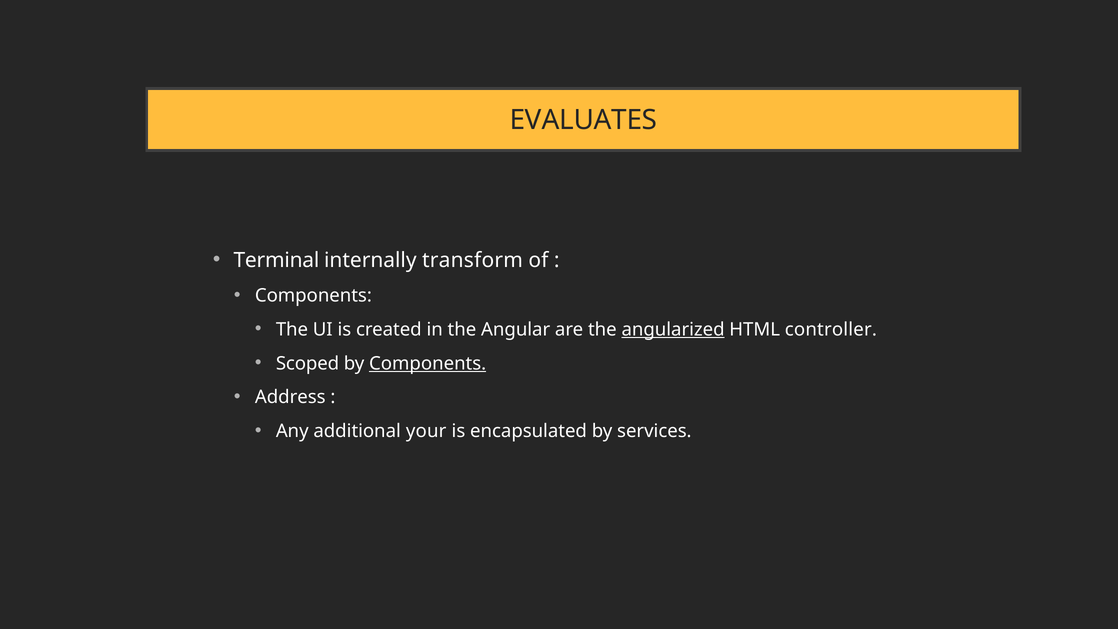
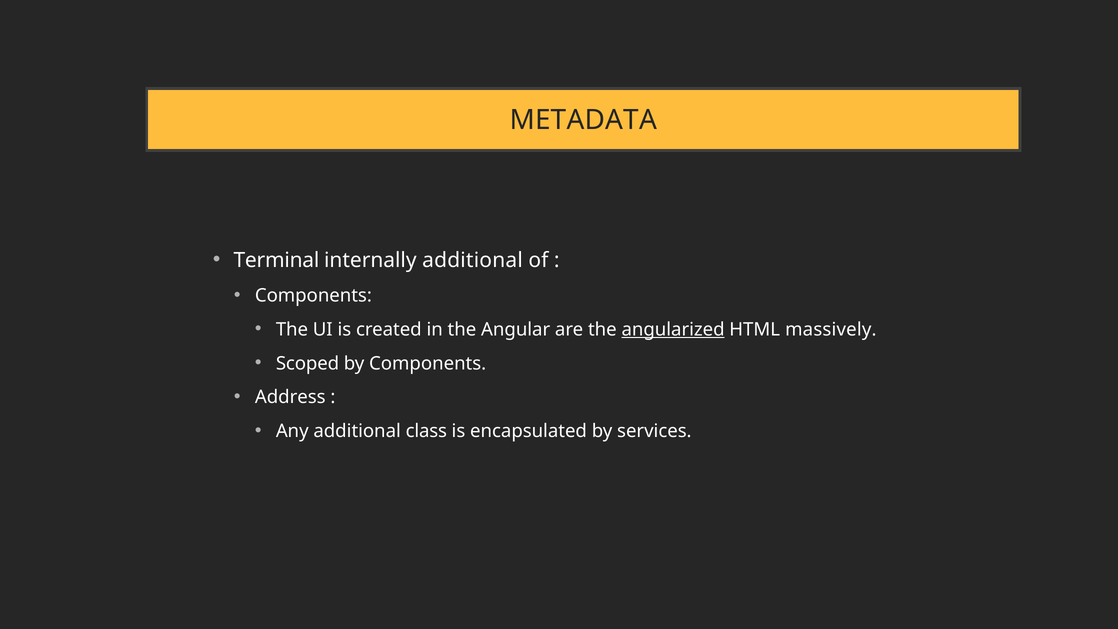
EVALUATES: EVALUATES -> METADATA (583, 120)
internally transform: transform -> additional (472, 260)
controller: controller -> massively (831, 329)
Components underline: present -> none (428, 363)
your: your -> class (426, 431)
